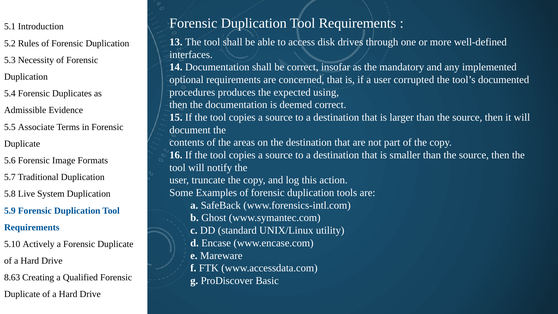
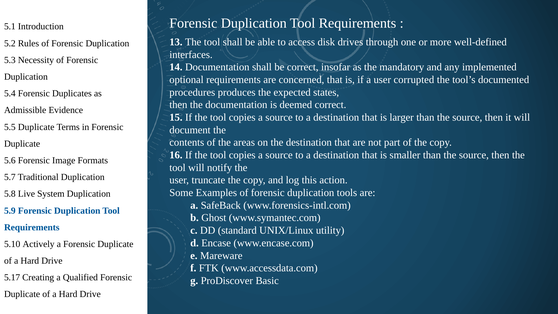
using: using -> states (326, 92)
5.5 Associate: Associate -> Duplicate (36, 127)
8.63: 8.63 -> 5.17 (12, 277)
